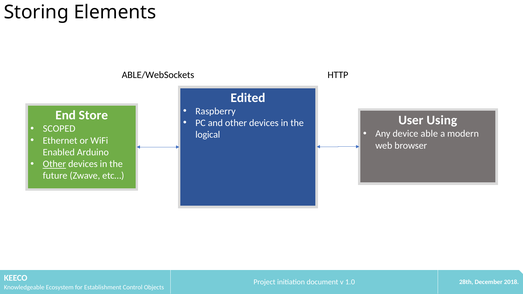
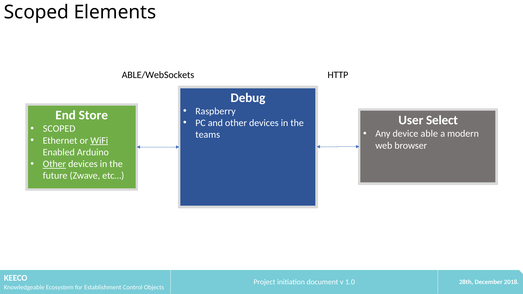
Storing: Storing -> Scoped (36, 12)
Edited: Edited -> Debug (248, 98)
Using: Using -> Select (442, 120)
logical: logical -> teams (208, 135)
WiFi underline: none -> present (99, 141)
